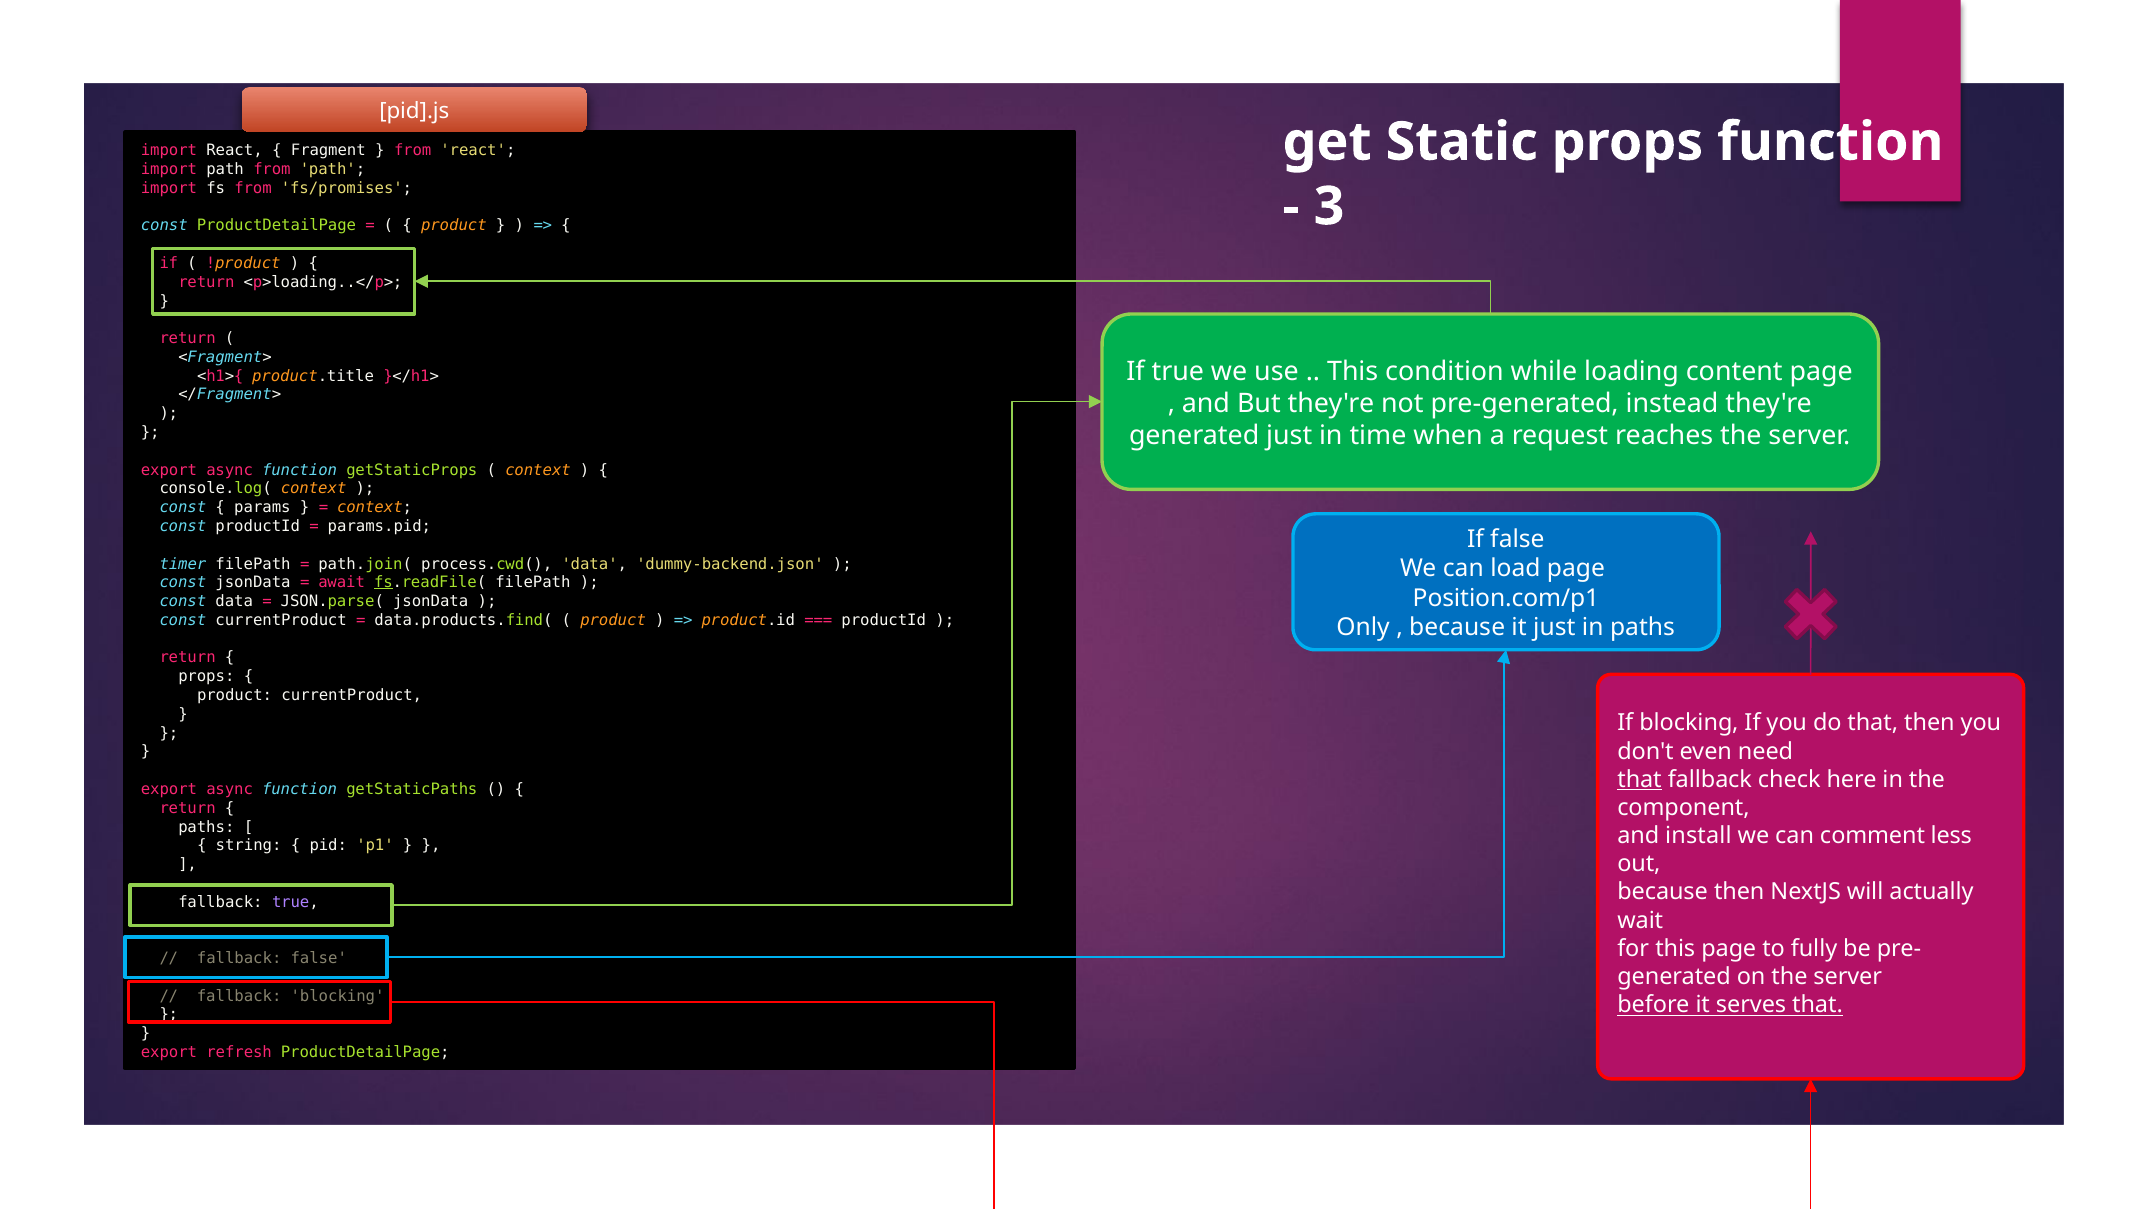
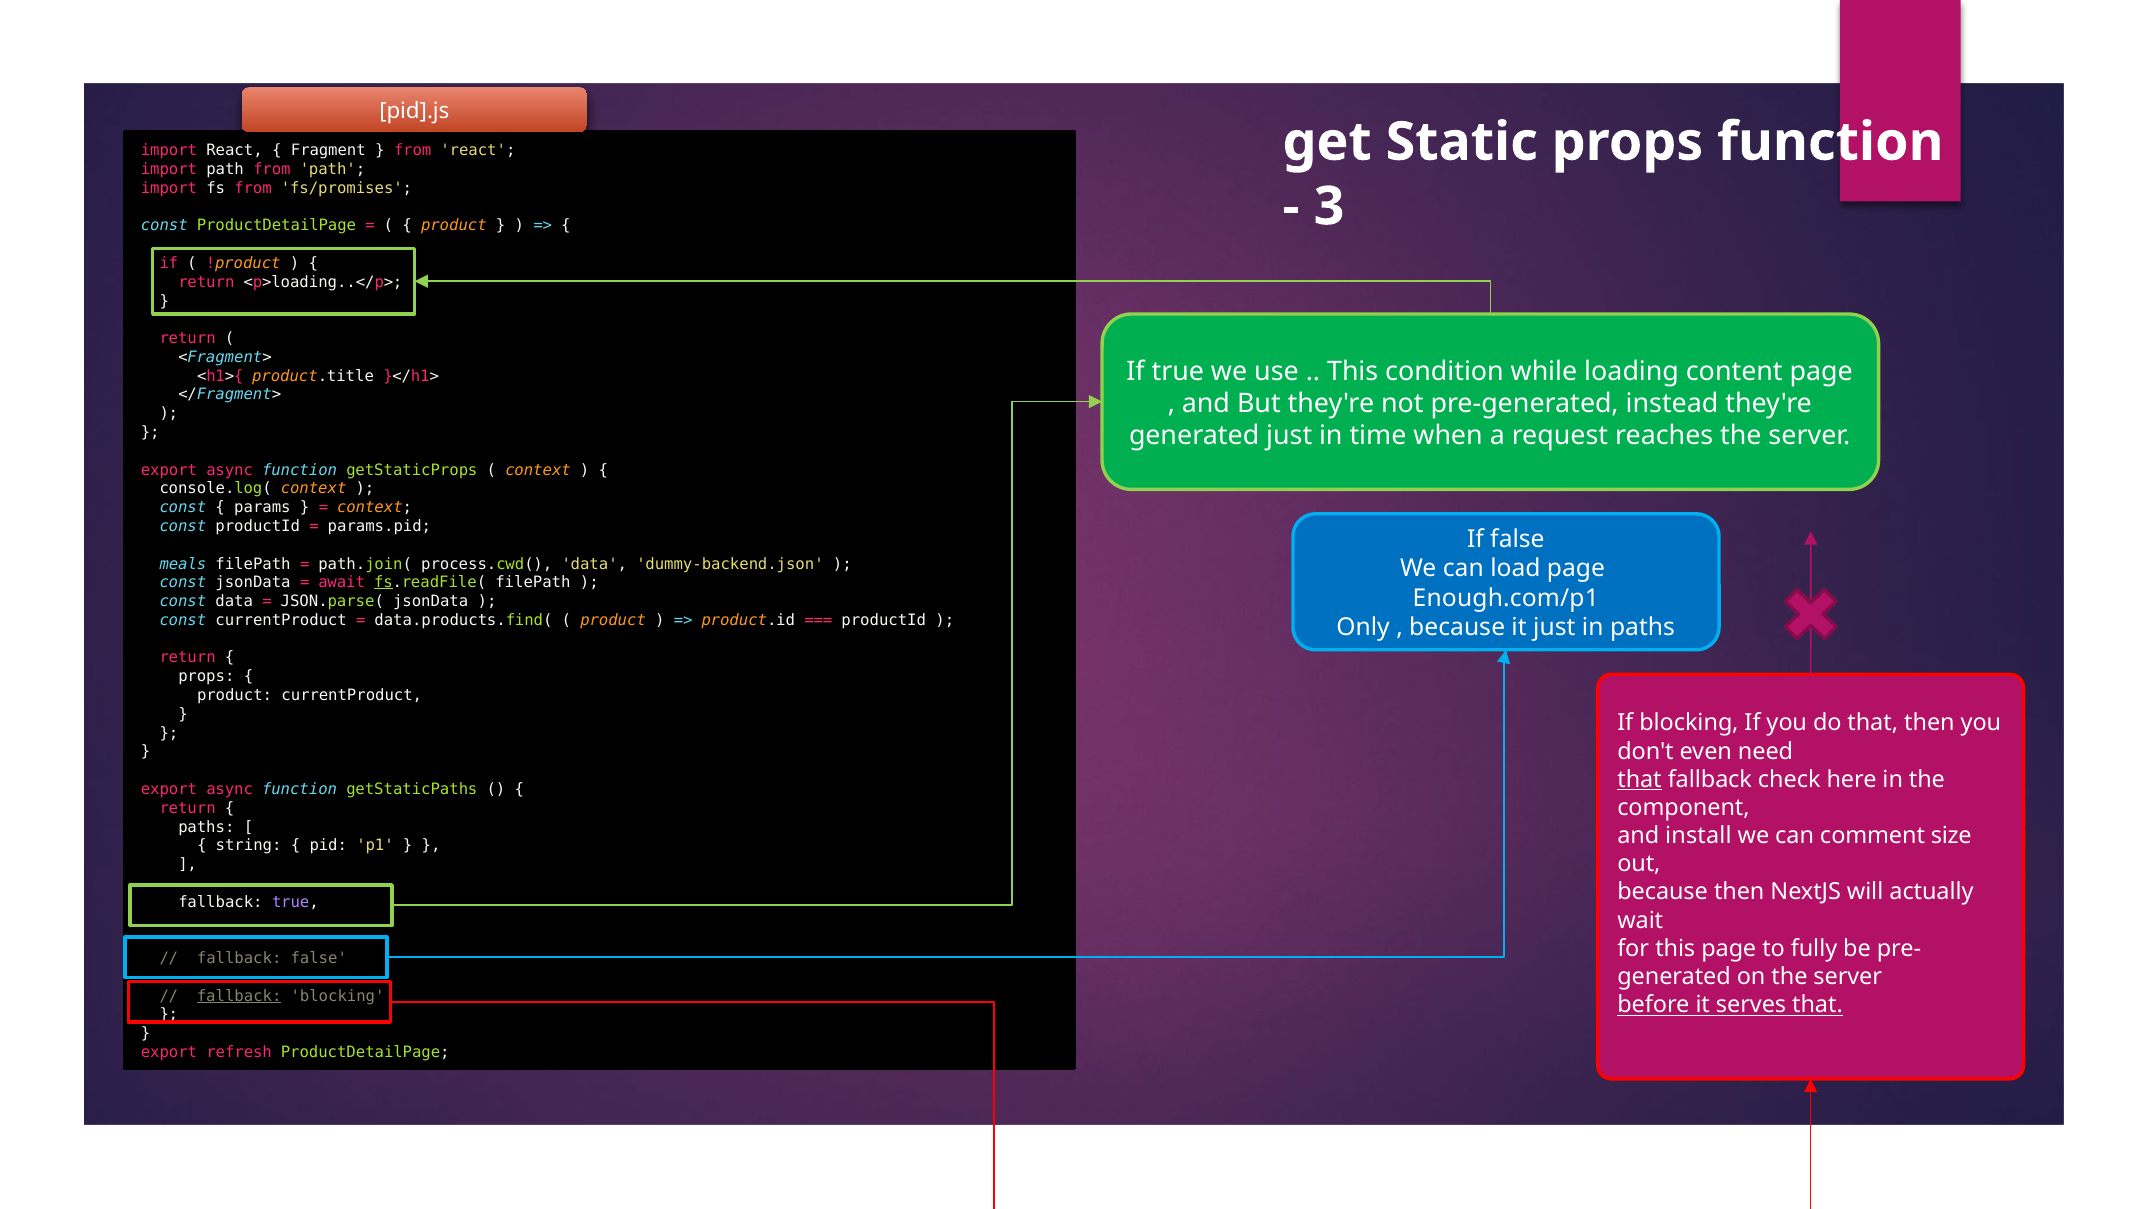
timer: timer -> meals (183, 564)
Position.com/p1: Position.com/p1 -> Enough.com/p1 (1506, 598)
less: less -> size (1951, 836)
fallback underline: none -> present (239, 996)
